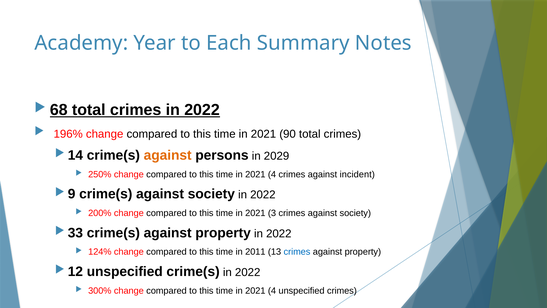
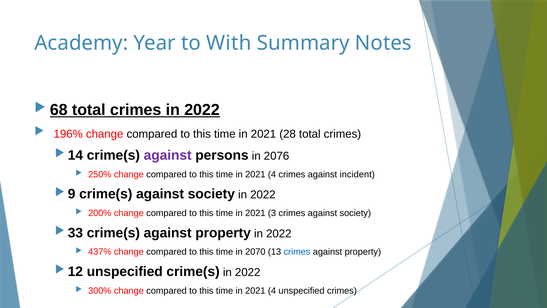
Each: Each -> With (229, 43)
90: 90 -> 28 (288, 134)
against colour: orange -> purple (168, 155)
2029: 2029 -> 2076 (277, 156)
124%: 124% -> 437% (100, 252)
2011: 2011 -> 2070 (255, 252)
